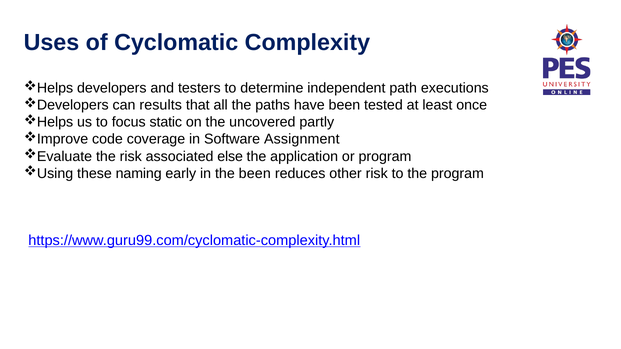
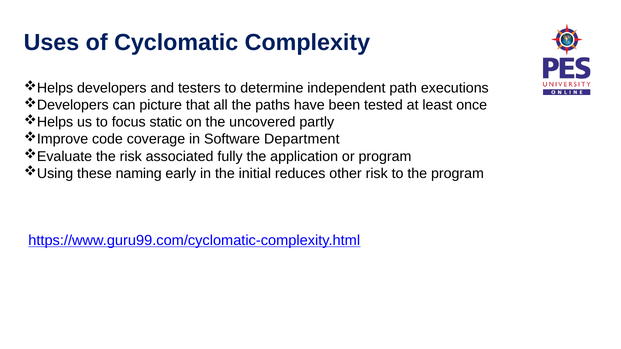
results: results -> picture (161, 105)
Assignment: Assignment -> Department (302, 139)
else: else -> fully (230, 157)
the been: been -> initial (255, 174)
